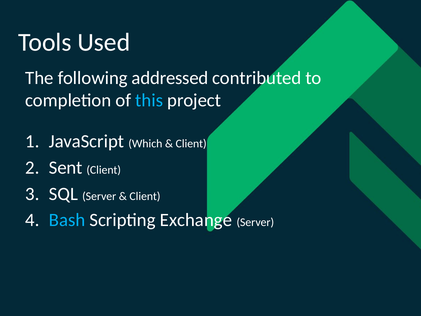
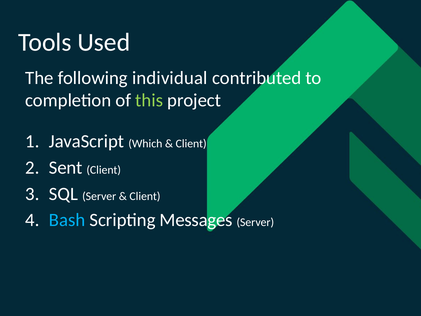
addressed: addressed -> individual (170, 78)
this colour: light blue -> light green (149, 100)
Exchange: Exchange -> Messages (196, 220)
